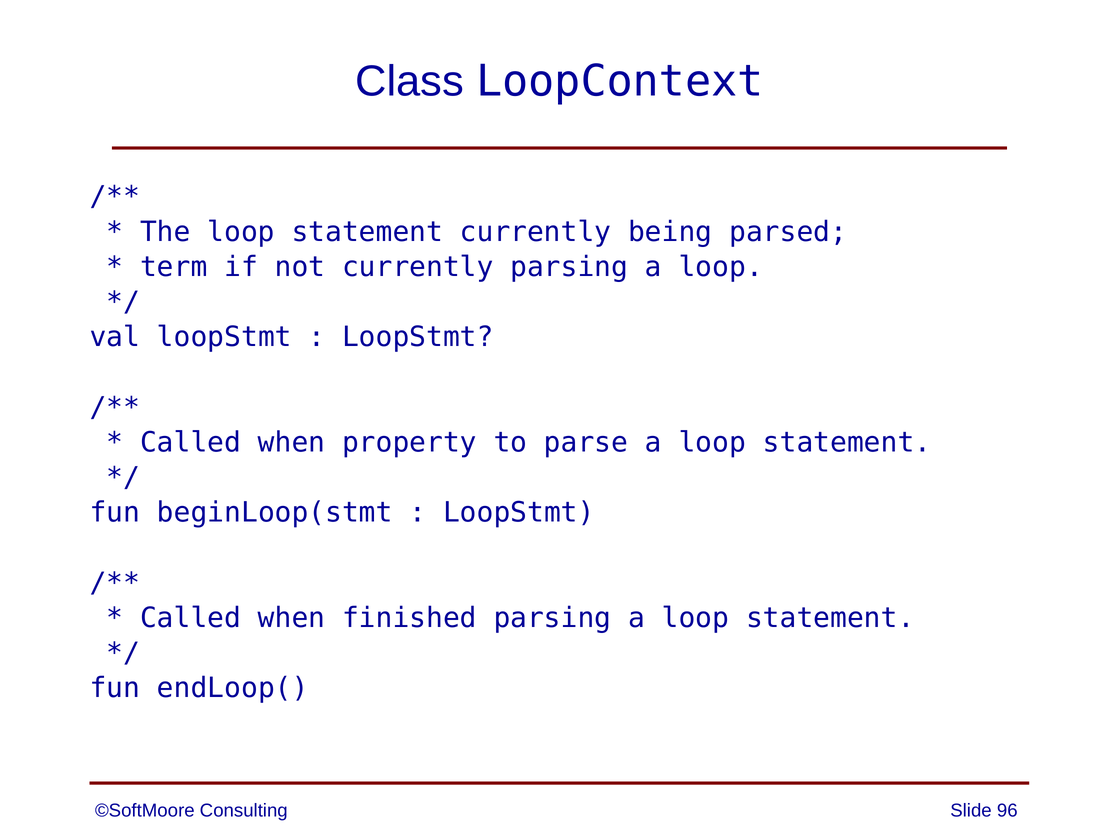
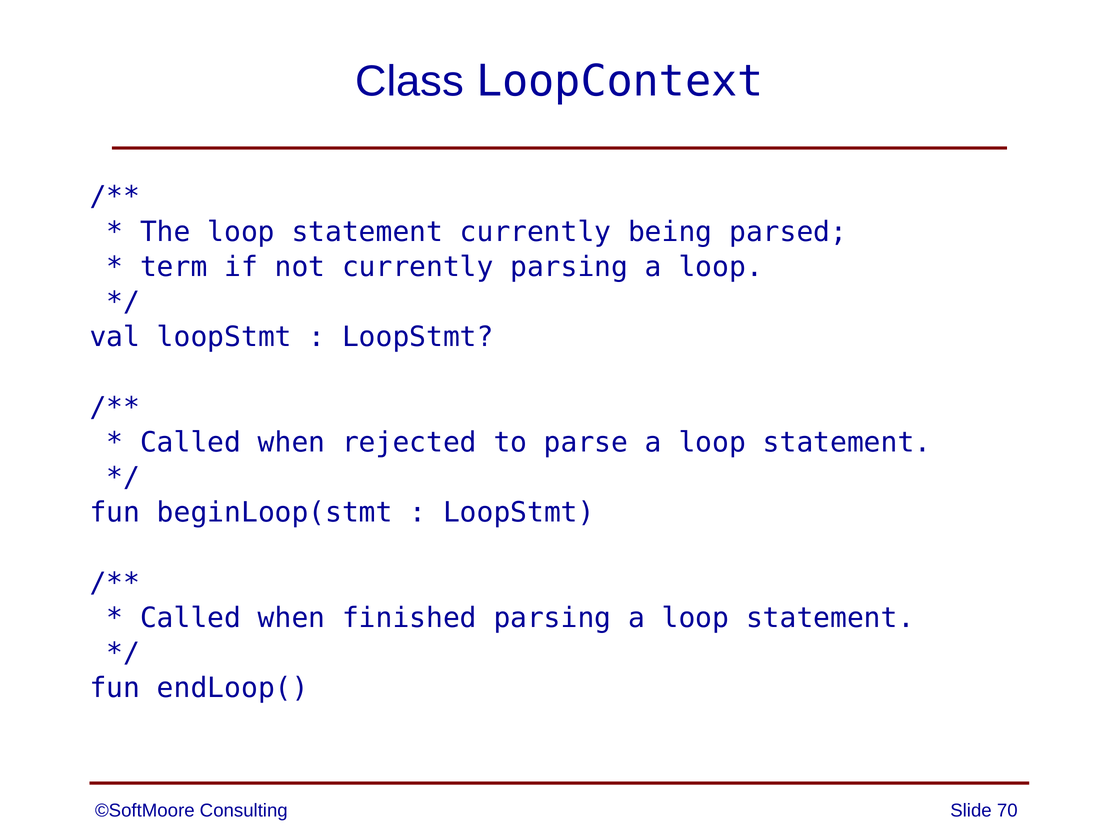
property: property -> rejected (409, 443)
96: 96 -> 70 (1007, 811)
